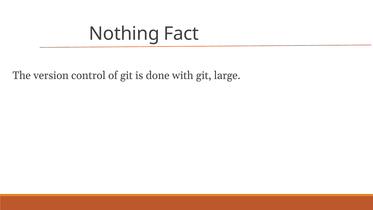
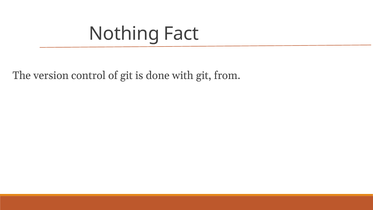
large: large -> from (227, 75)
